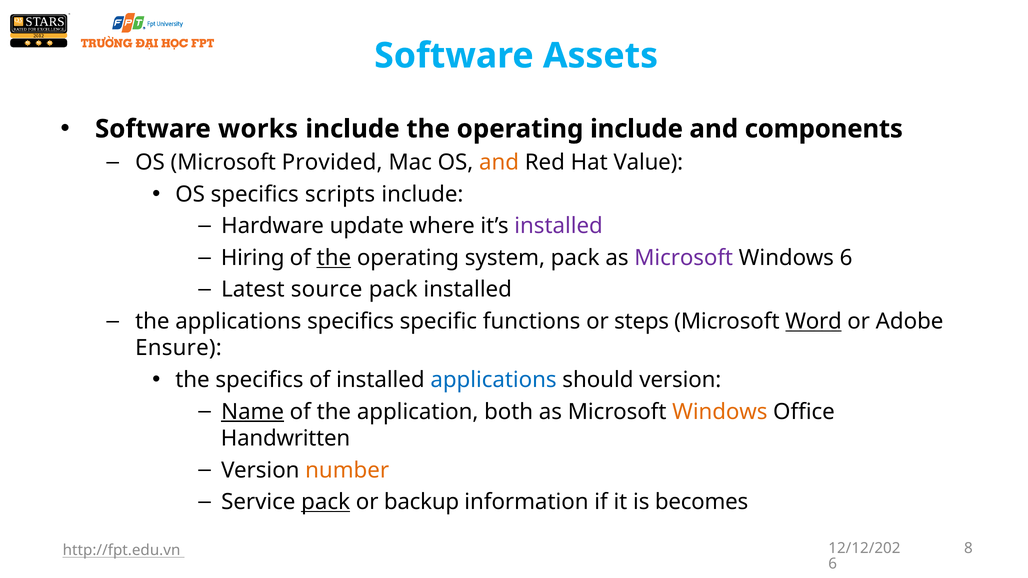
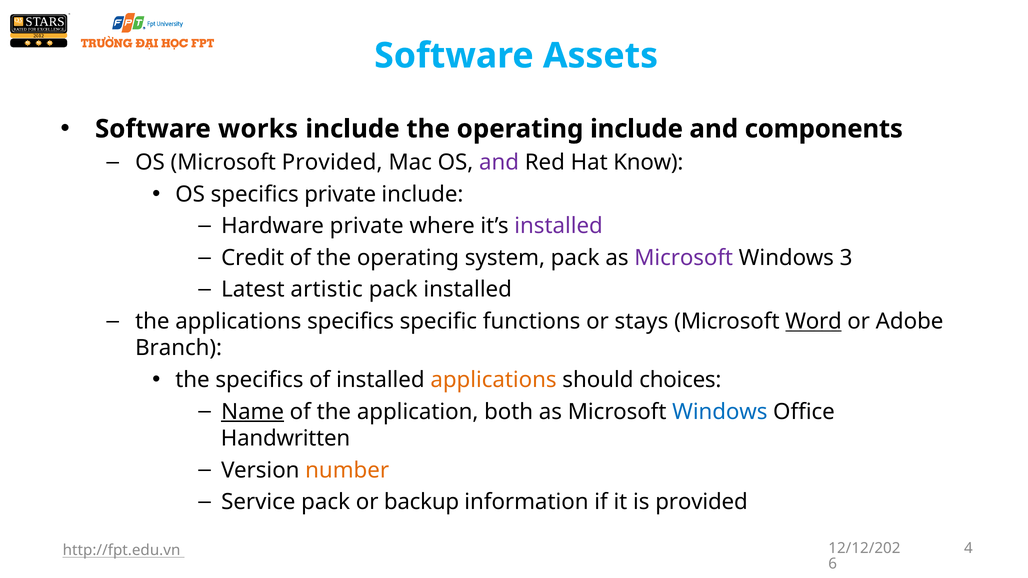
and colour: orange -> purple (499, 163)
Value: Value -> Know (648, 163)
specifics scripts: scripts -> private (340, 194)
Hardware update: update -> private (367, 226)
Hiring: Hiring -> Credit (253, 258)
the underline: present -> none (334, 258)
Windows 6: 6 -> 3 (846, 258)
source: source -> artistic (327, 290)
steps: steps -> stays (641, 322)
Ensure: Ensure -> Branch (179, 348)
applications colour: blue -> orange (494, 380)
should version: version -> choices (680, 380)
Windows colour: orange -> blue (720, 412)
pack underline: present -> none (326, 502)
is becomes: becomes -> provided (702, 502)
8: 8 -> 4 (968, 548)
